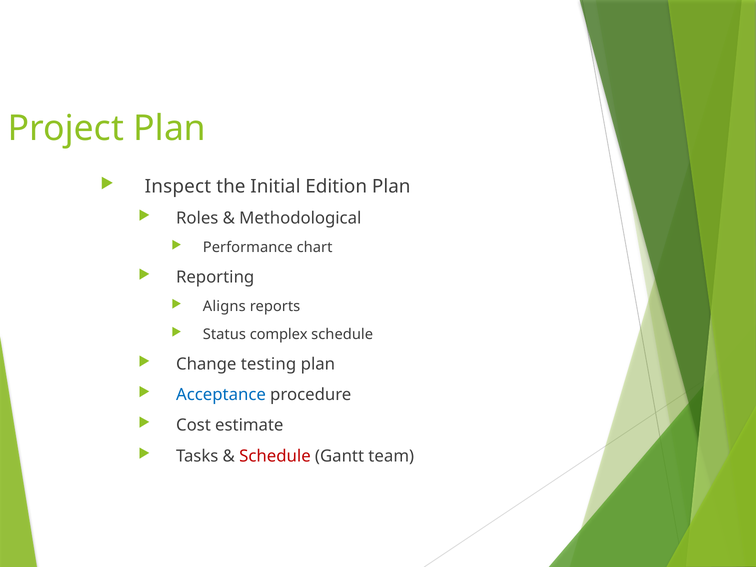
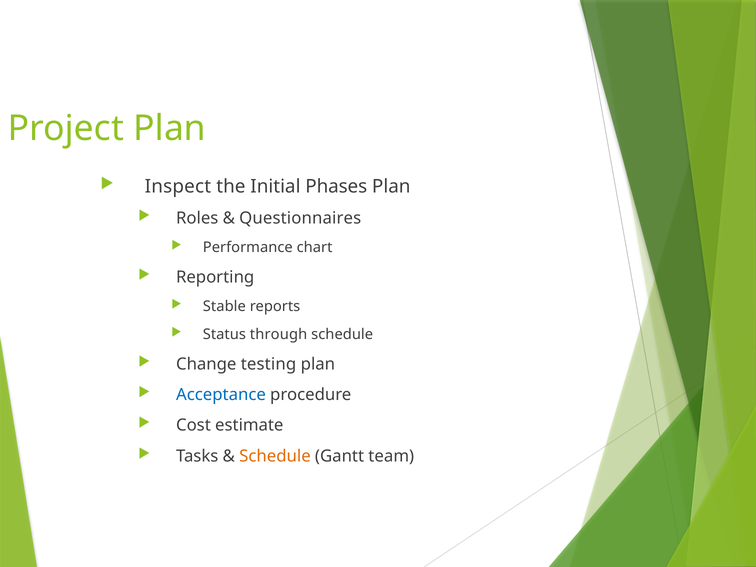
Edition: Edition -> Phases (336, 187)
Methodological: Methodological -> Questionnaires (300, 218)
Aligns: Aligns -> Stable (224, 306)
complex: complex -> through (279, 335)
Schedule colour: red -> orange (275, 456)
